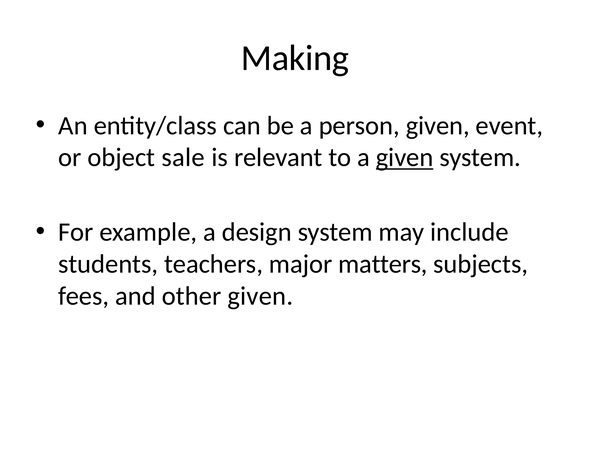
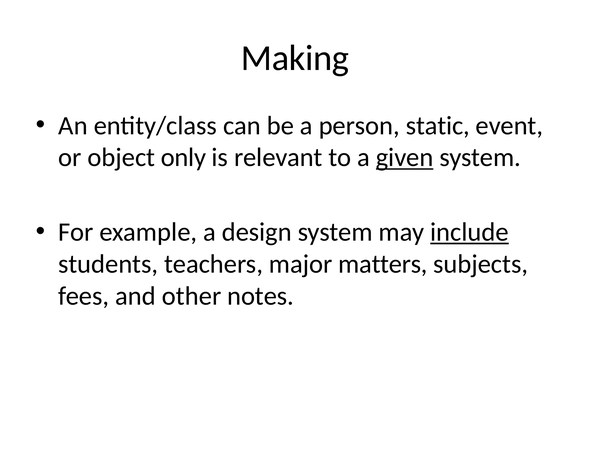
person given: given -> static (438, 125)
sale: sale -> only (183, 157)
include underline: none -> present (469, 232)
other given: given -> notes (260, 296)
